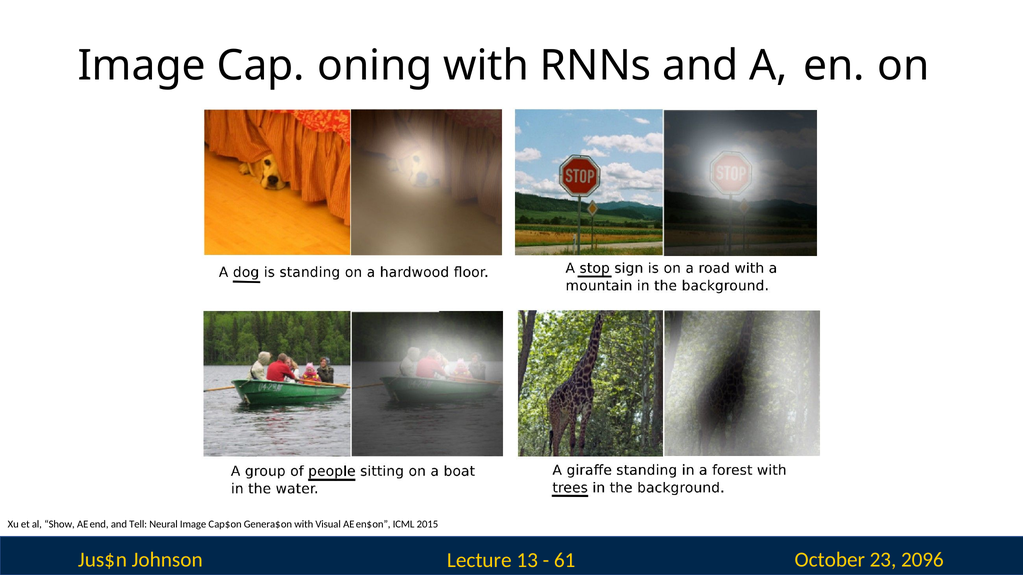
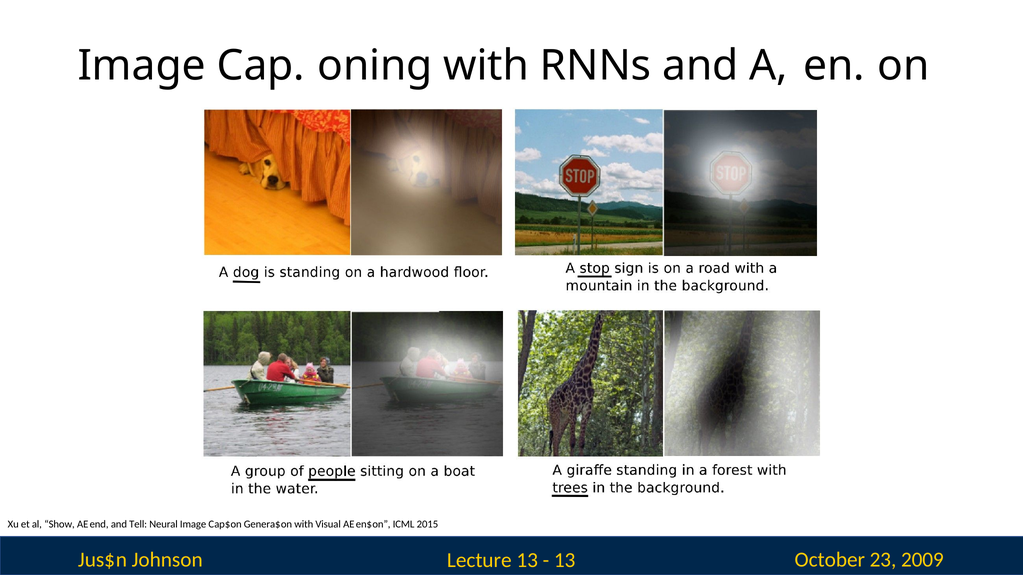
2096: 2096 -> 2009 (922, 560)
61: 61 -> 13 (565, 561)
